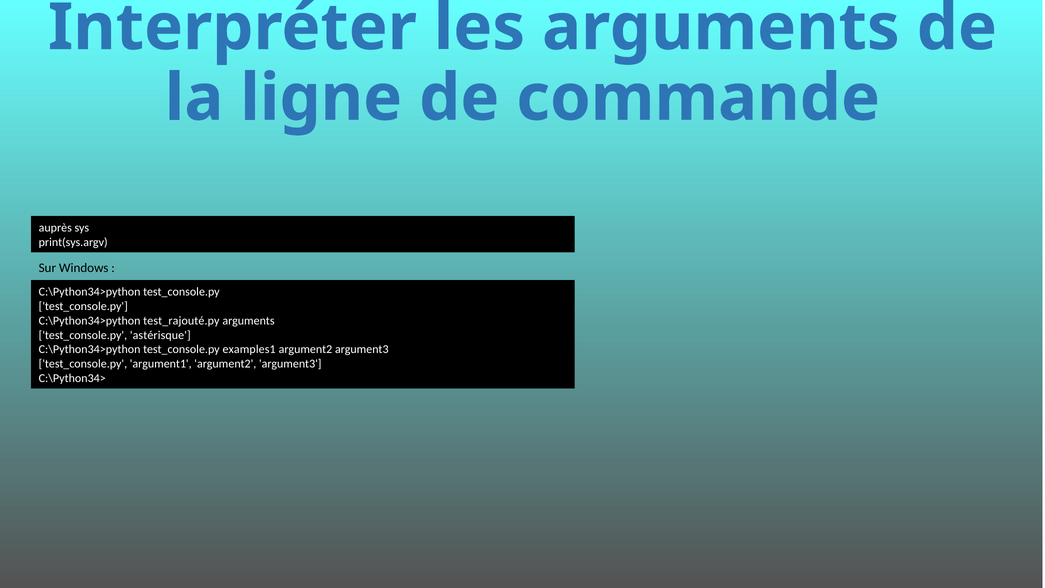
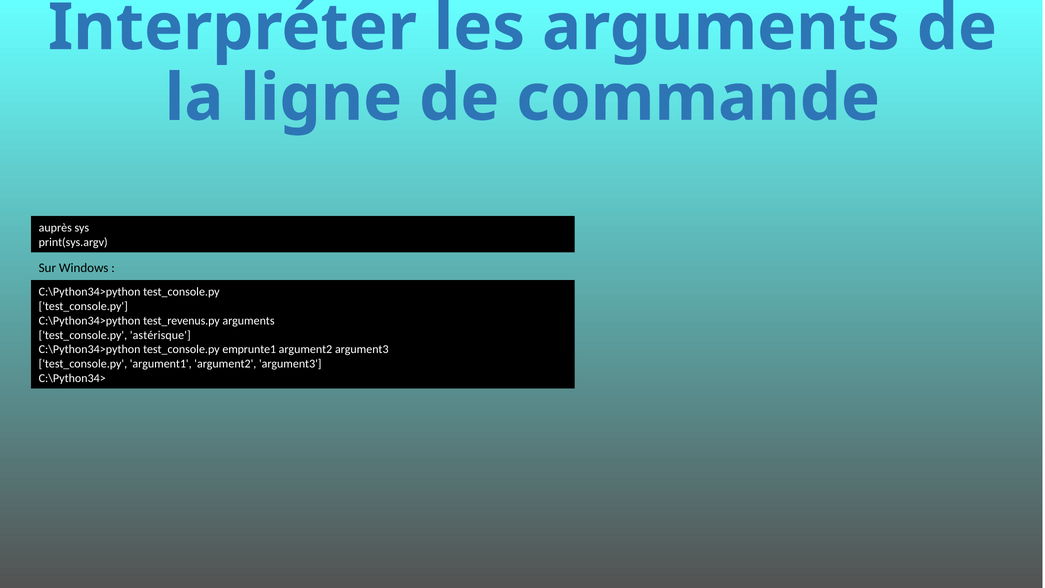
test_rajouté.py: test_rajouté.py -> test_revenus.py (181, 321)
examples1: examples1 -> emprunte1 (249, 349)
